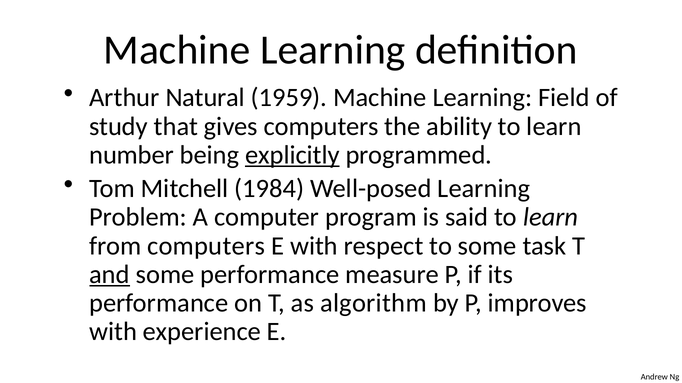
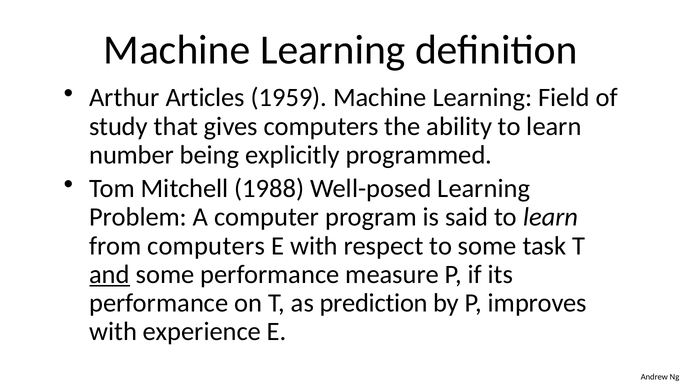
Natural: Natural -> Articles (205, 98)
explicitly underline: present -> none (292, 155)
1984: 1984 -> 1988 (269, 189)
algorithm: algorithm -> prediction (374, 304)
